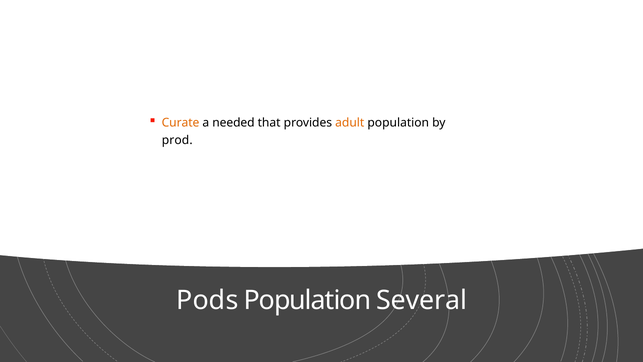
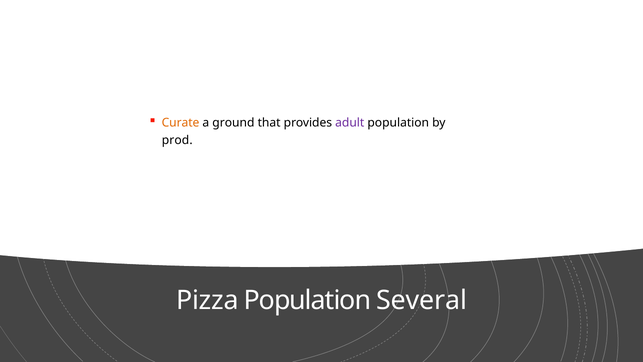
needed: needed -> ground (233, 123)
adult colour: orange -> purple (350, 123)
Pods: Pods -> Pizza (207, 300)
